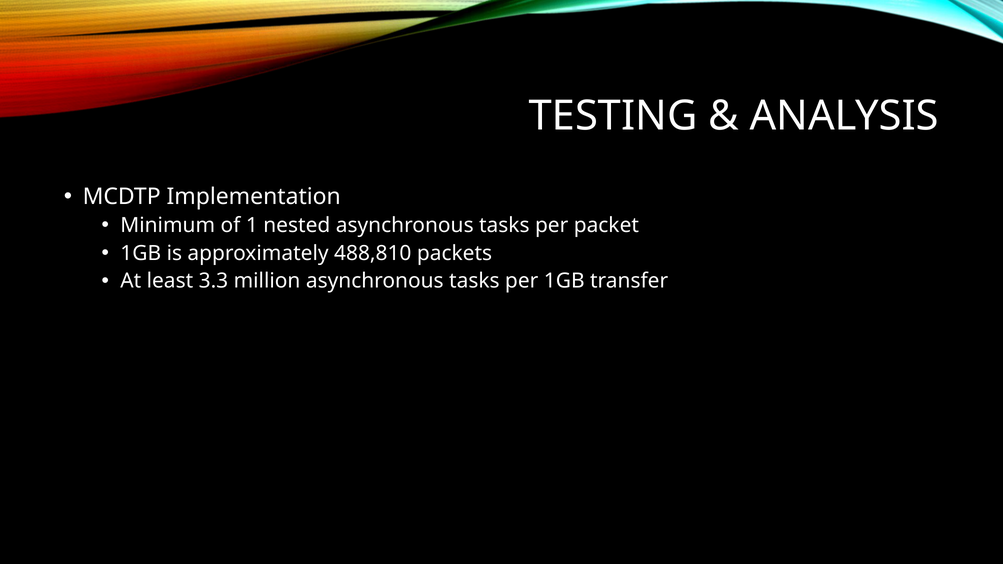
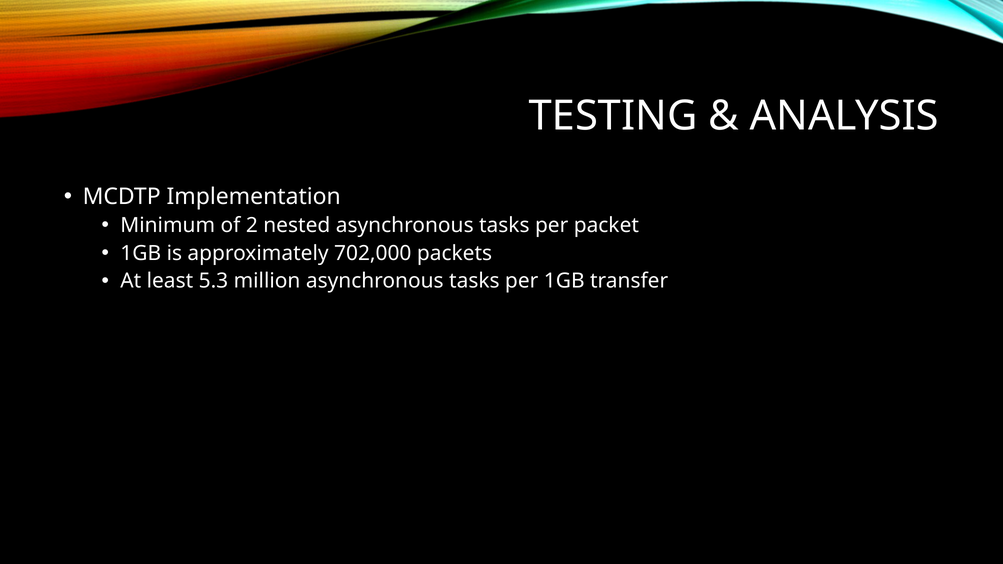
1: 1 -> 2 (252, 225)
488,810: 488,810 -> 702,000 (373, 253)
3.3: 3.3 -> 5.3 (213, 281)
